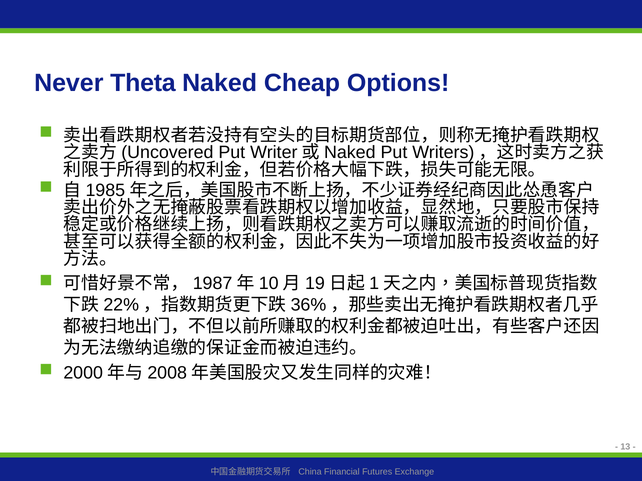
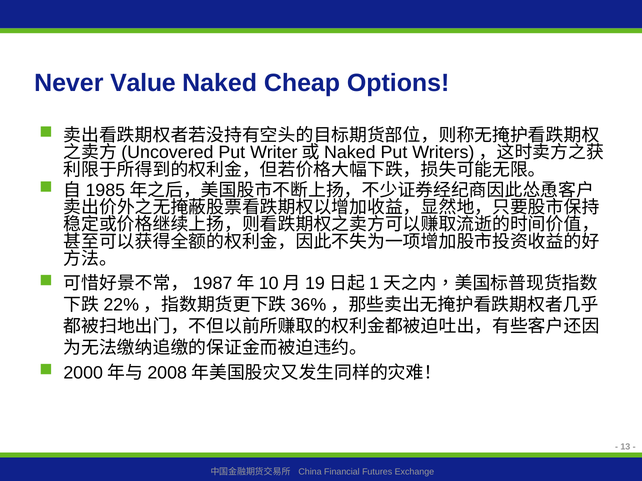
Theta: Theta -> Value (143, 83)
